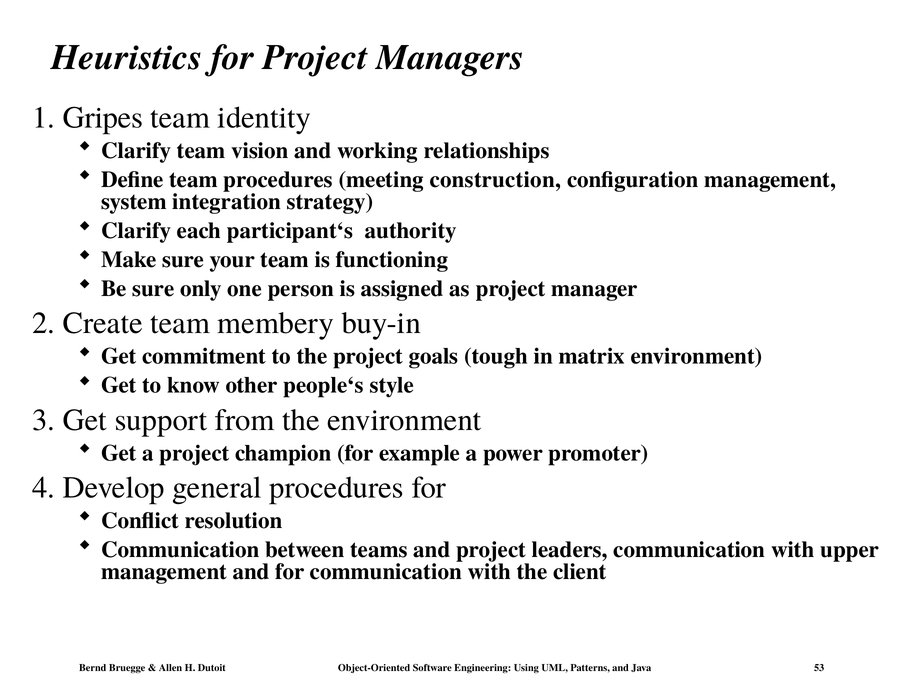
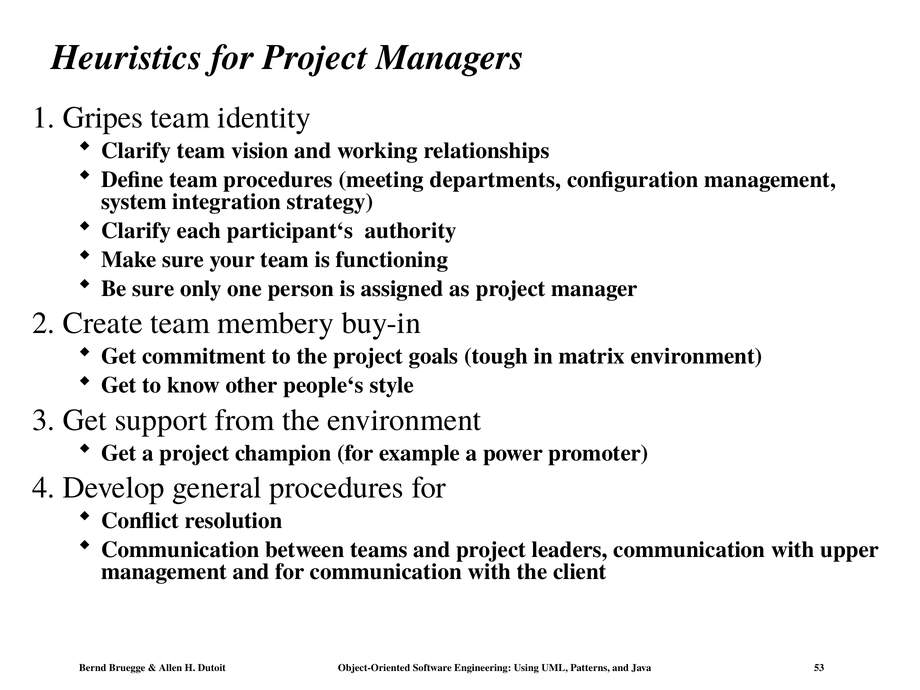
construction: construction -> departments (495, 180)
